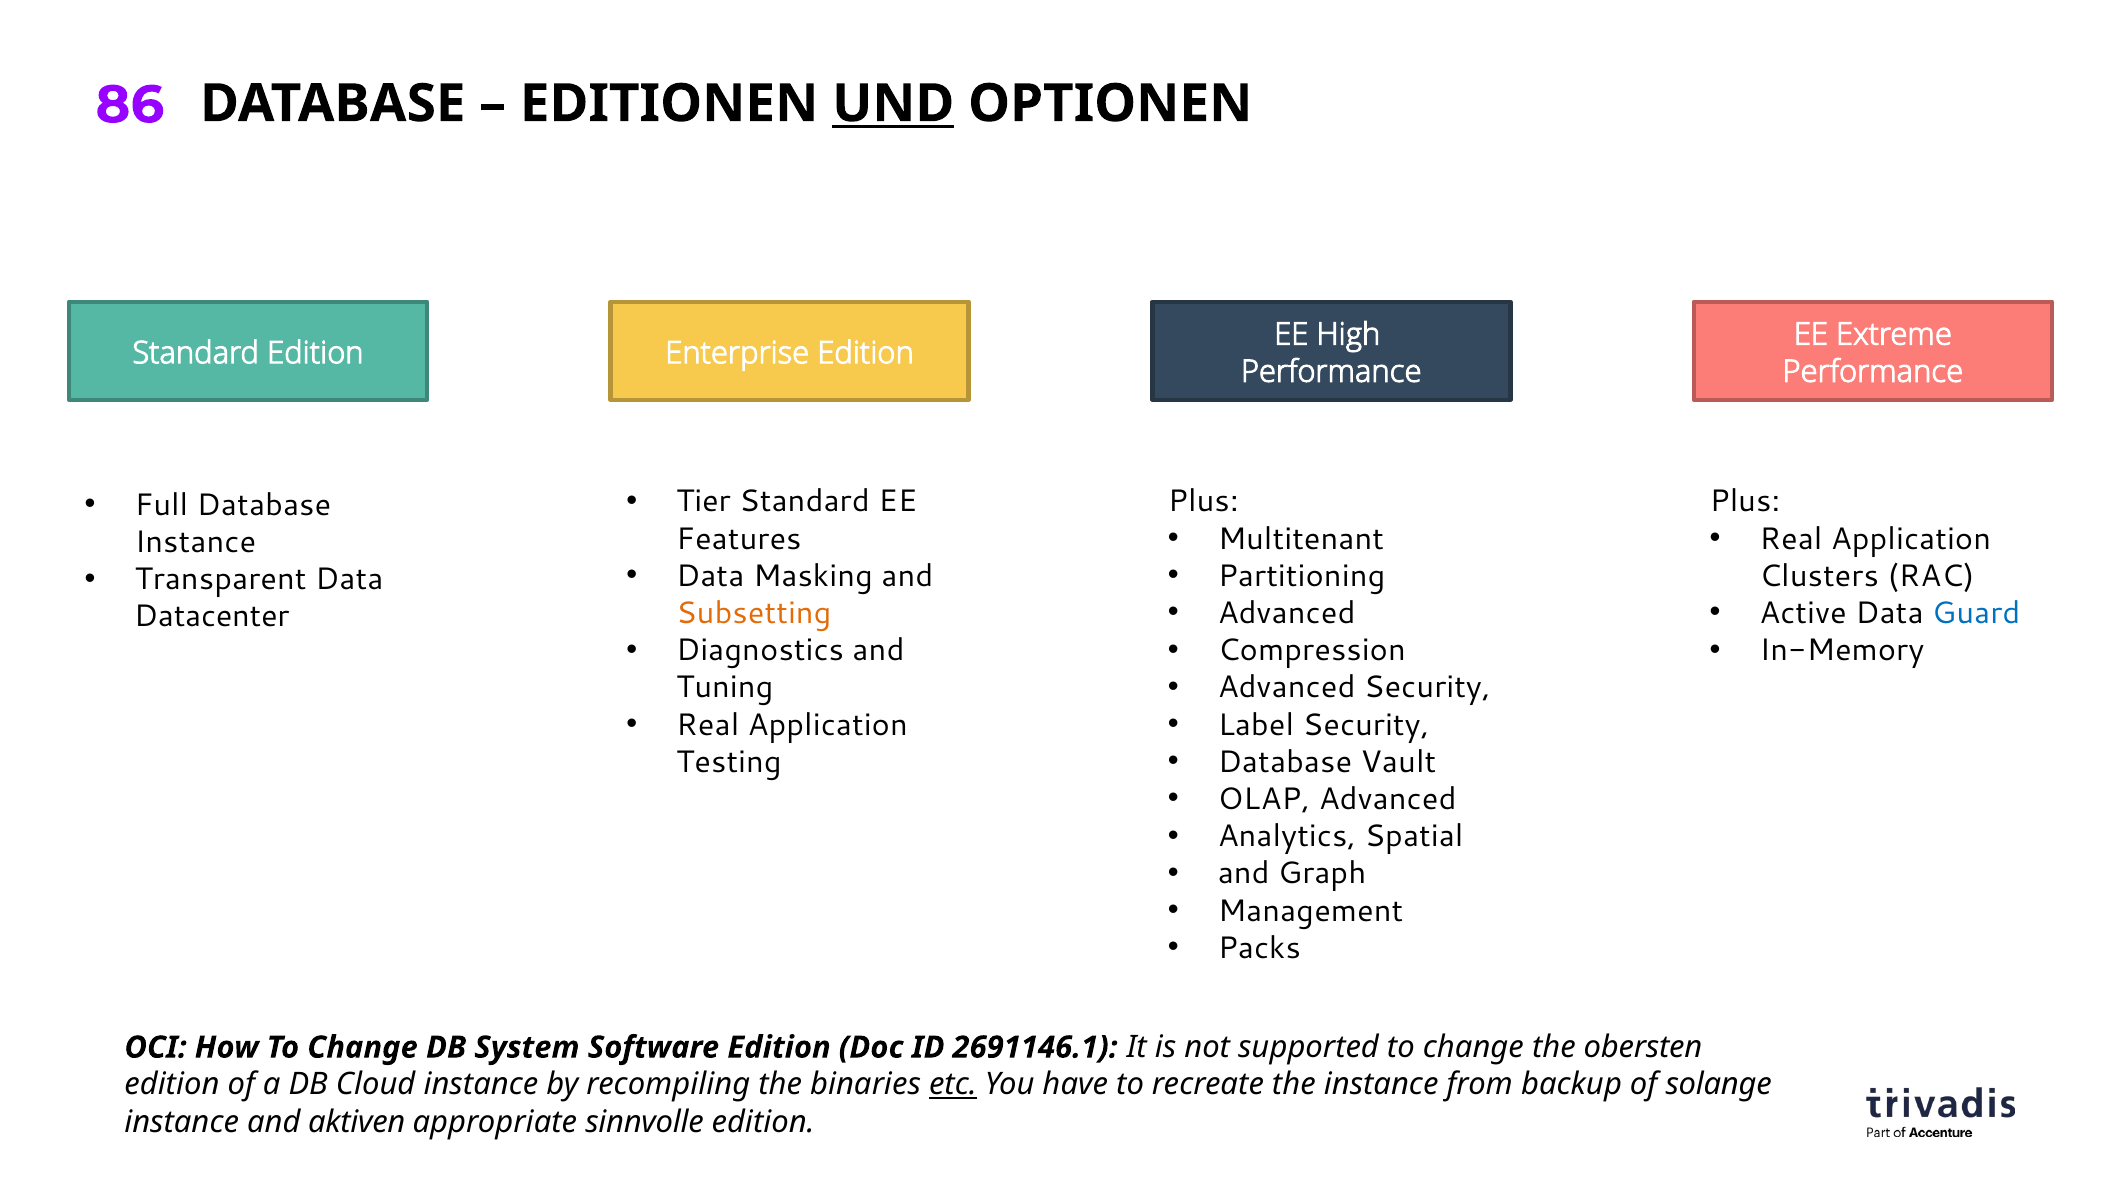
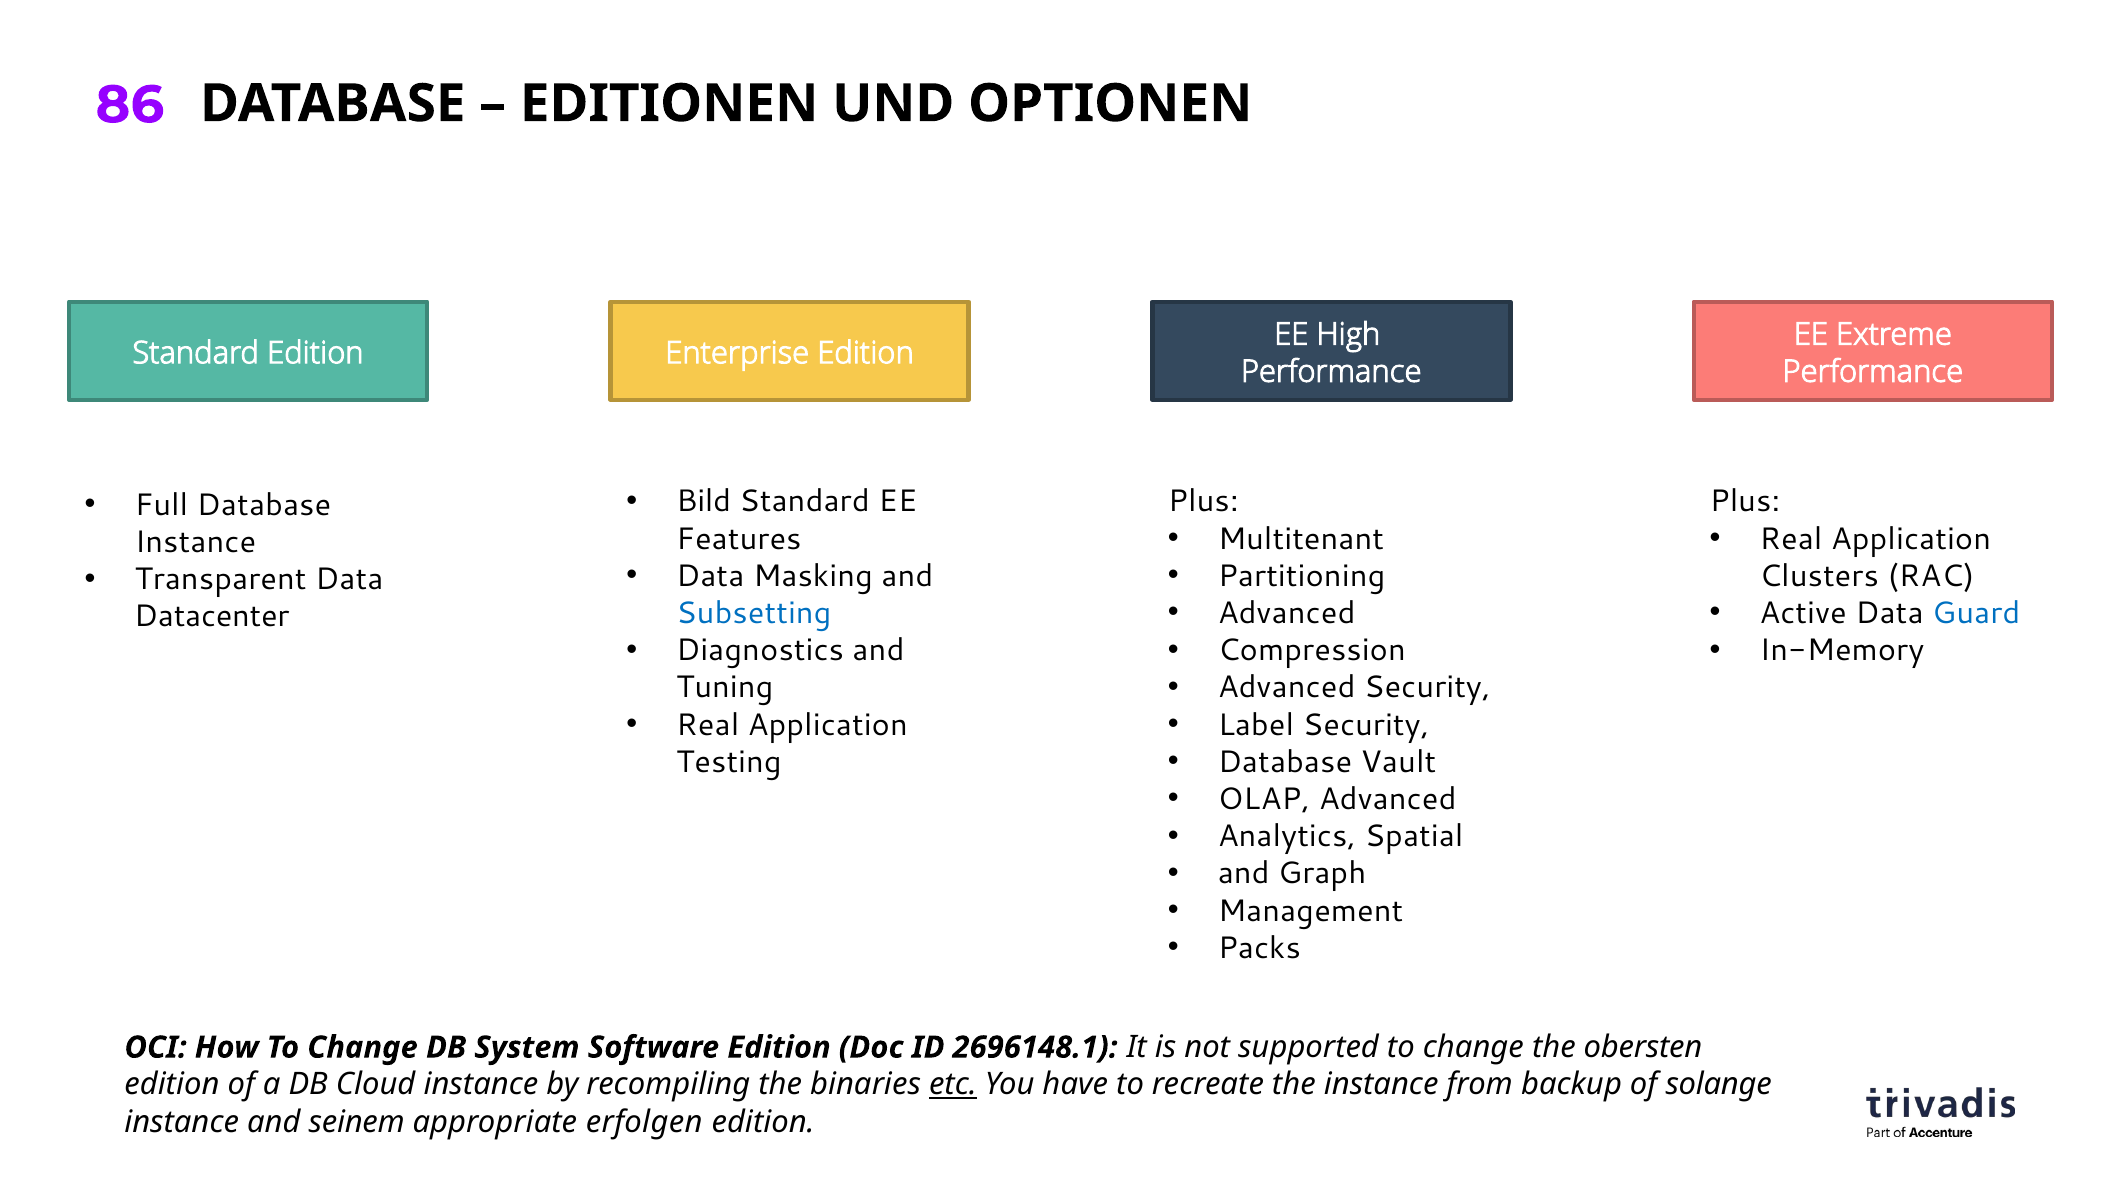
UND underline: present -> none (893, 104)
Tier: Tier -> Bild (704, 502)
Subsetting colour: orange -> blue (754, 613)
2691146.1: 2691146.1 -> 2696148.1 (1035, 1047)
aktiven: aktiven -> seinem (357, 1122)
sinnvolle: sinnvolle -> erfolgen (644, 1122)
